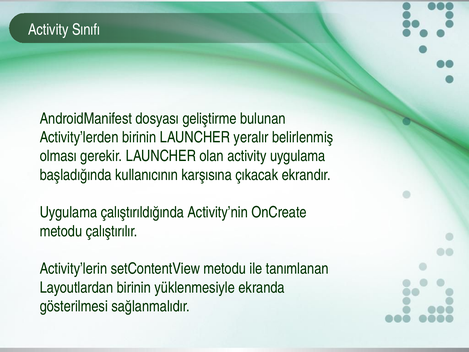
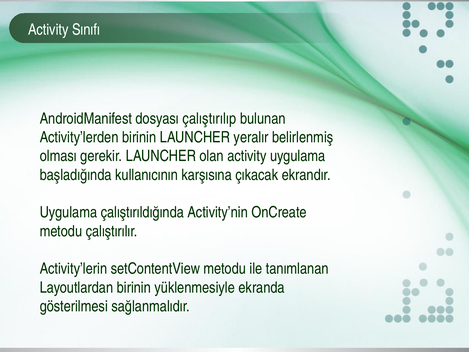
geliştirme: geliştirme -> çalıştırılıp (209, 119)
